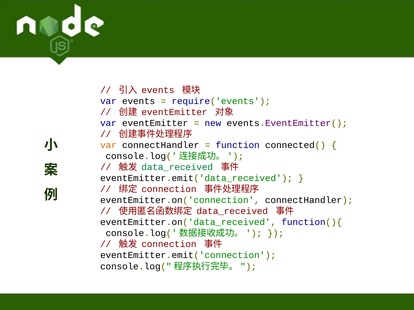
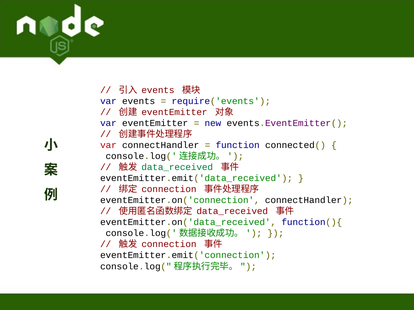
var colour: orange -> red (108, 145)
